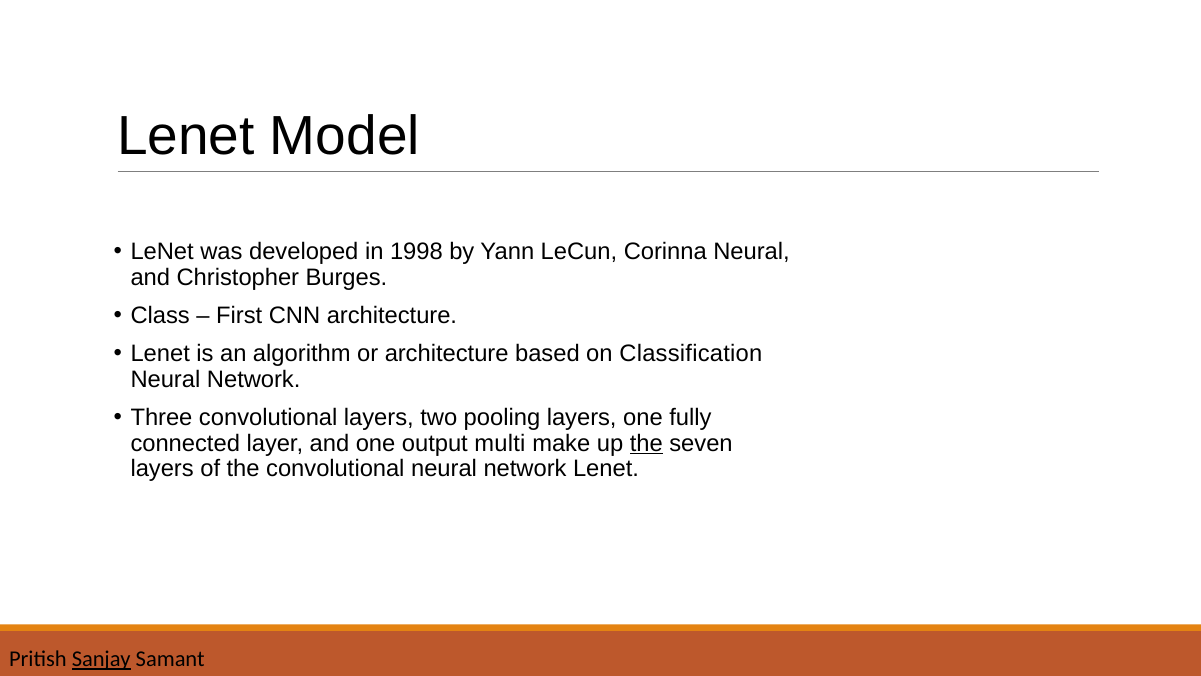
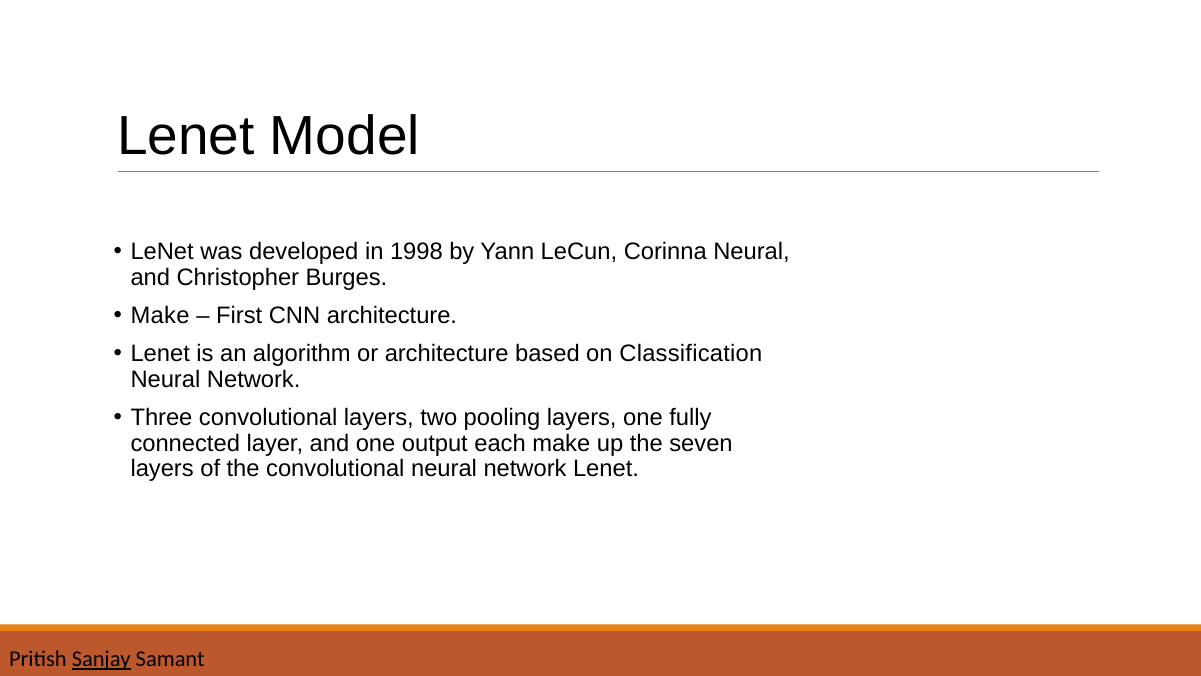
Class: Class -> Make (160, 315)
multi: multi -> each (500, 443)
the underline: present -> none (646, 443)
